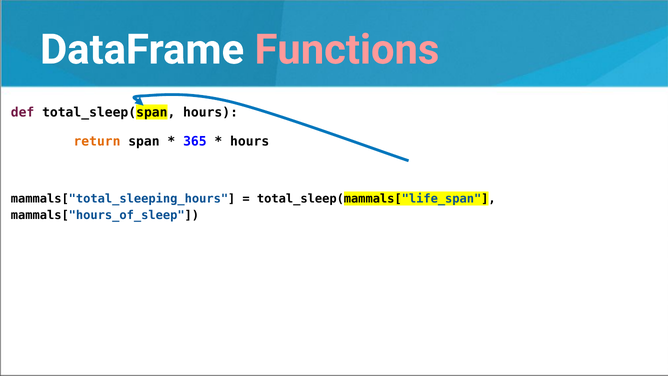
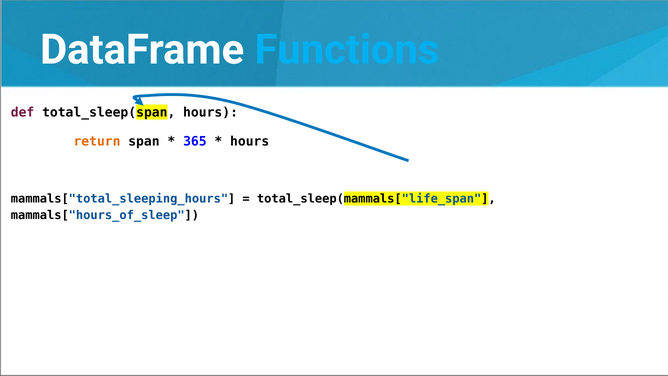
Functions colour: pink -> light blue (347, 50)
